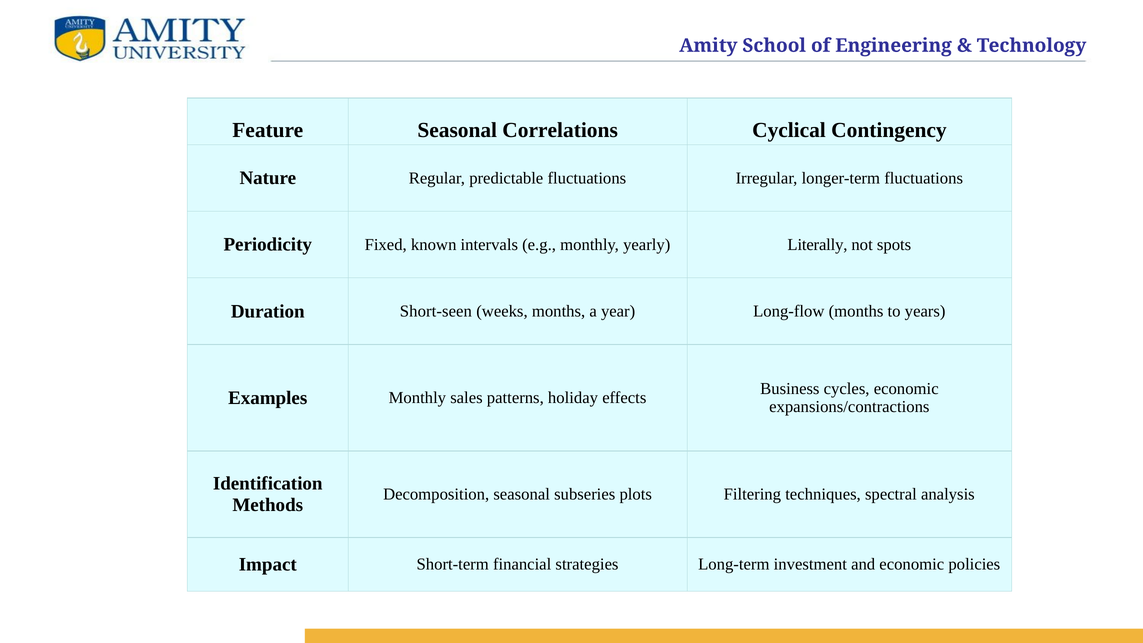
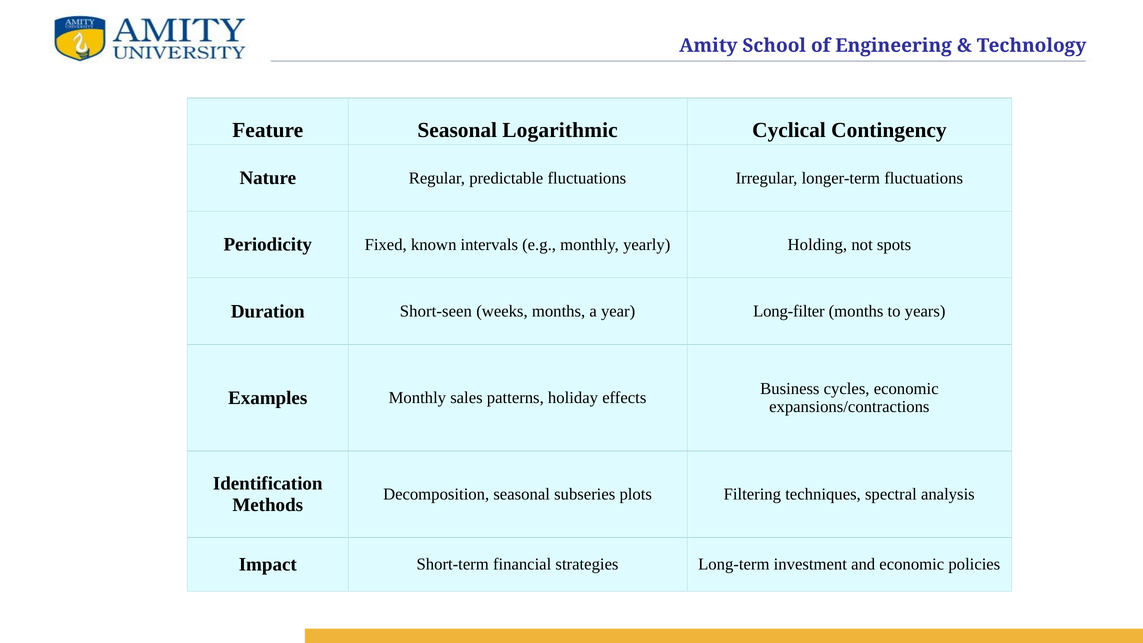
Correlations: Correlations -> Logarithmic (560, 130)
Literally: Literally -> Holding (817, 245)
Long-flow: Long-flow -> Long-filter (789, 311)
